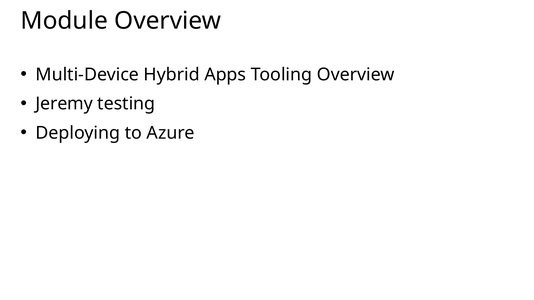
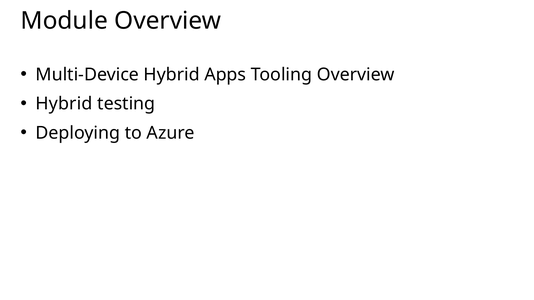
Jeremy: Jeremy -> Hybrid (64, 104)
